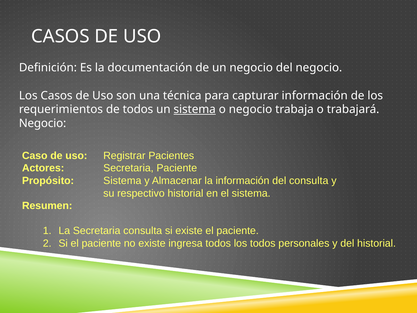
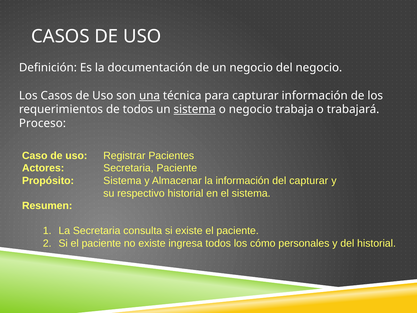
una underline: none -> present (150, 95)
Negocio: Negocio -> Proceso (42, 123)
del consulta: consulta -> capturar (309, 181)
los todos: todos -> cómo (263, 243)
